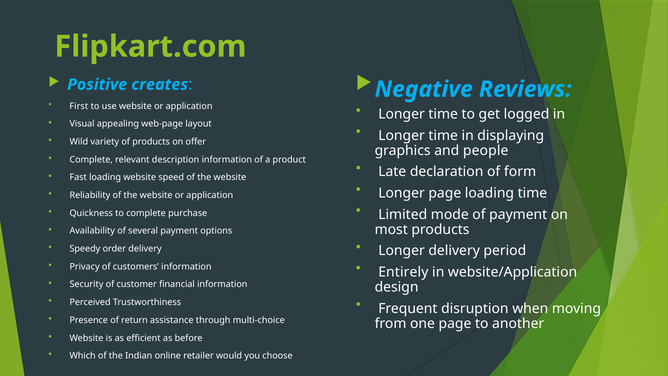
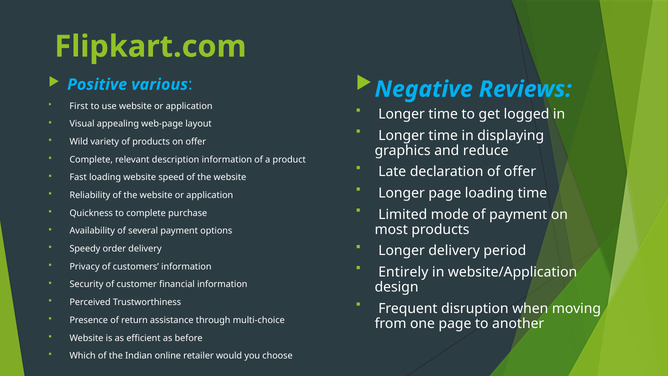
creates: creates -> various (160, 84)
people: people -> reduce (486, 150)
of form: form -> offer (520, 172)
